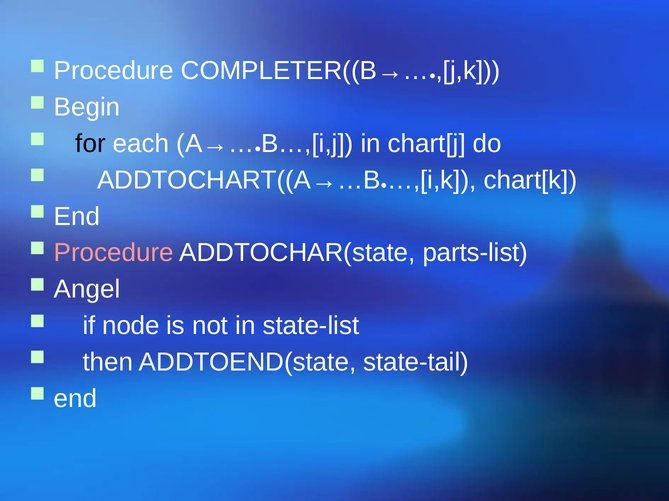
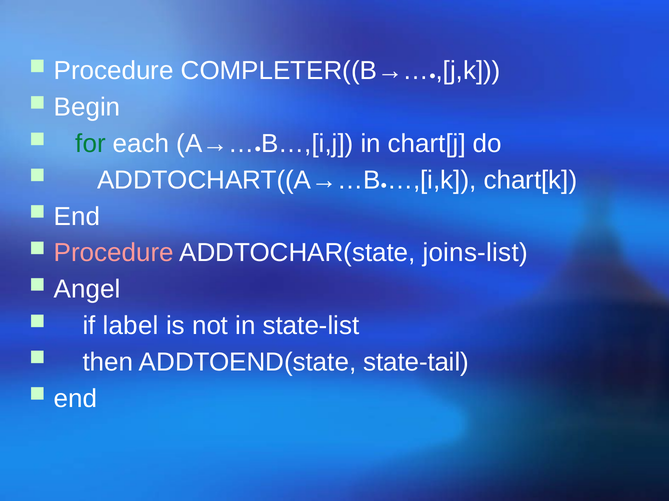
for colour: black -> green (91, 144)
parts-list: parts-list -> joins-list (475, 253)
node: node -> label (131, 326)
